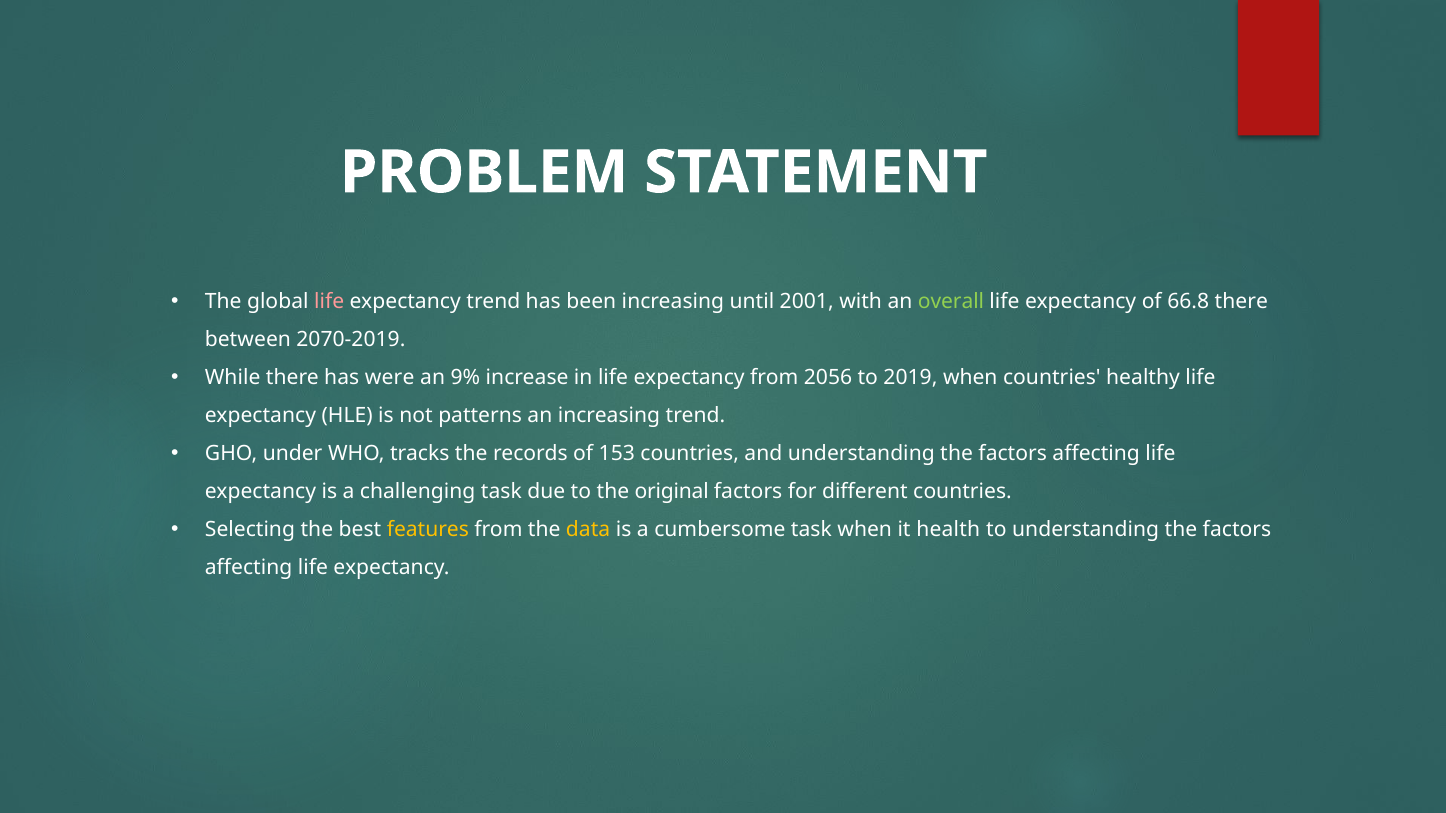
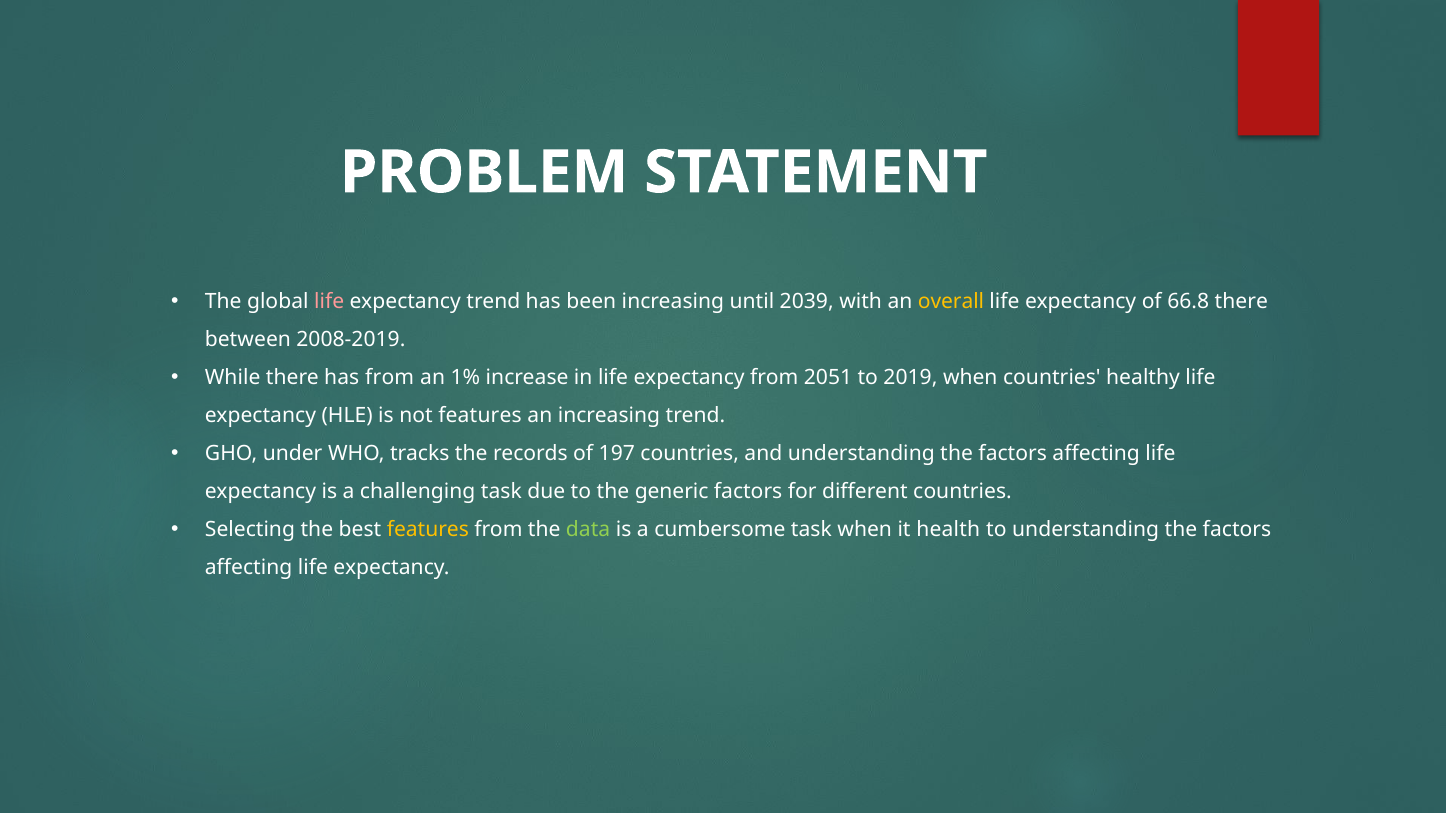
2001: 2001 -> 2039 (807, 302)
overall colour: light green -> yellow (951, 302)
2070-2019: 2070-2019 -> 2008-2019 (351, 340)
has were: were -> from (390, 378)
9%: 9% -> 1% (465, 378)
2056: 2056 -> 2051 (828, 378)
not patterns: patterns -> features (480, 416)
153: 153 -> 197 (617, 454)
original: original -> generic (672, 492)
data colour: yellow -> light green (588, 530)
